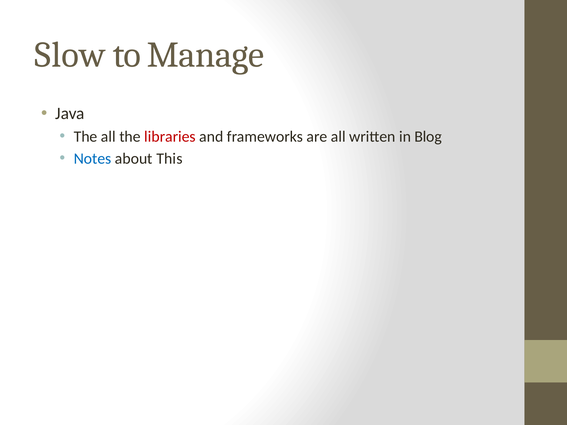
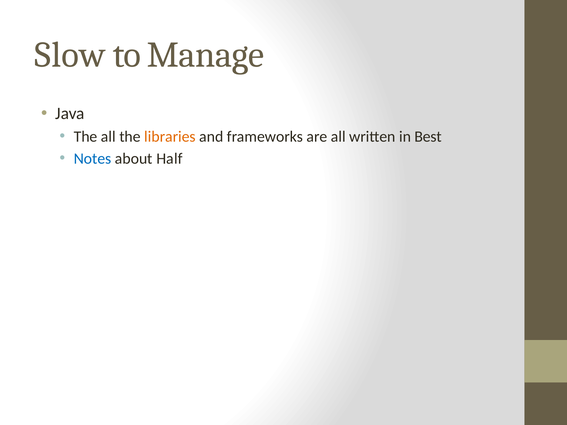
libraries colour: red -> orange (170, 137)
Blog: Blog -> Best (428, 137)
This: This -> Half (169, 159)
